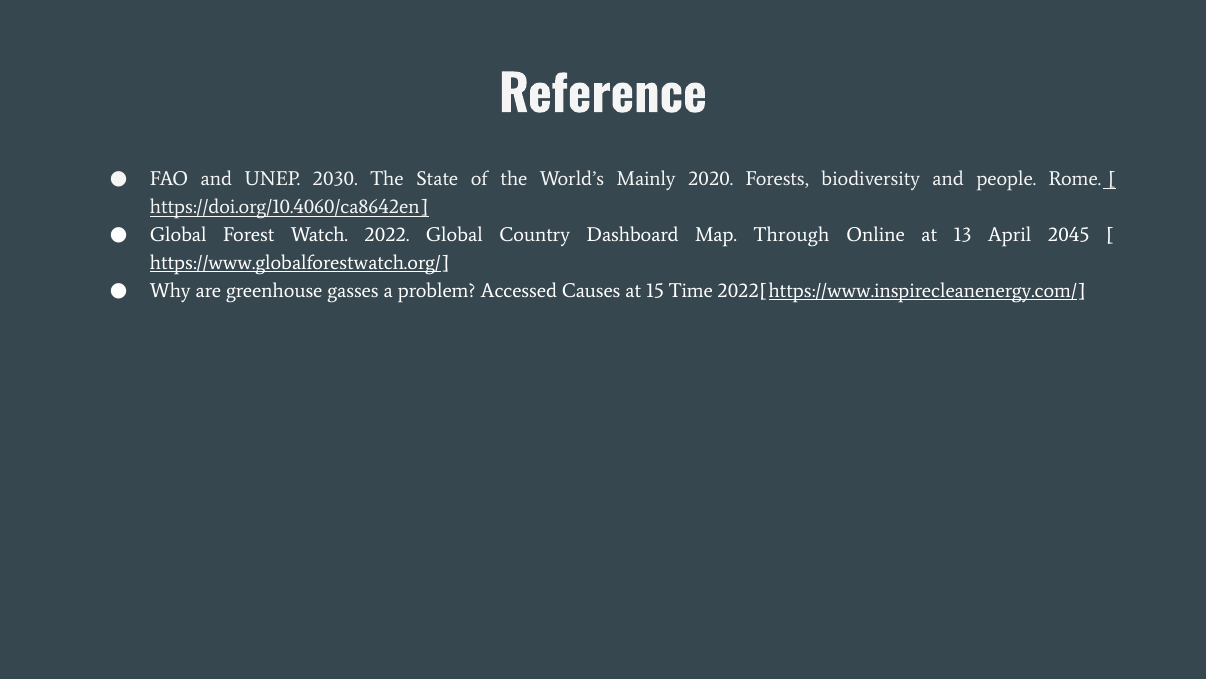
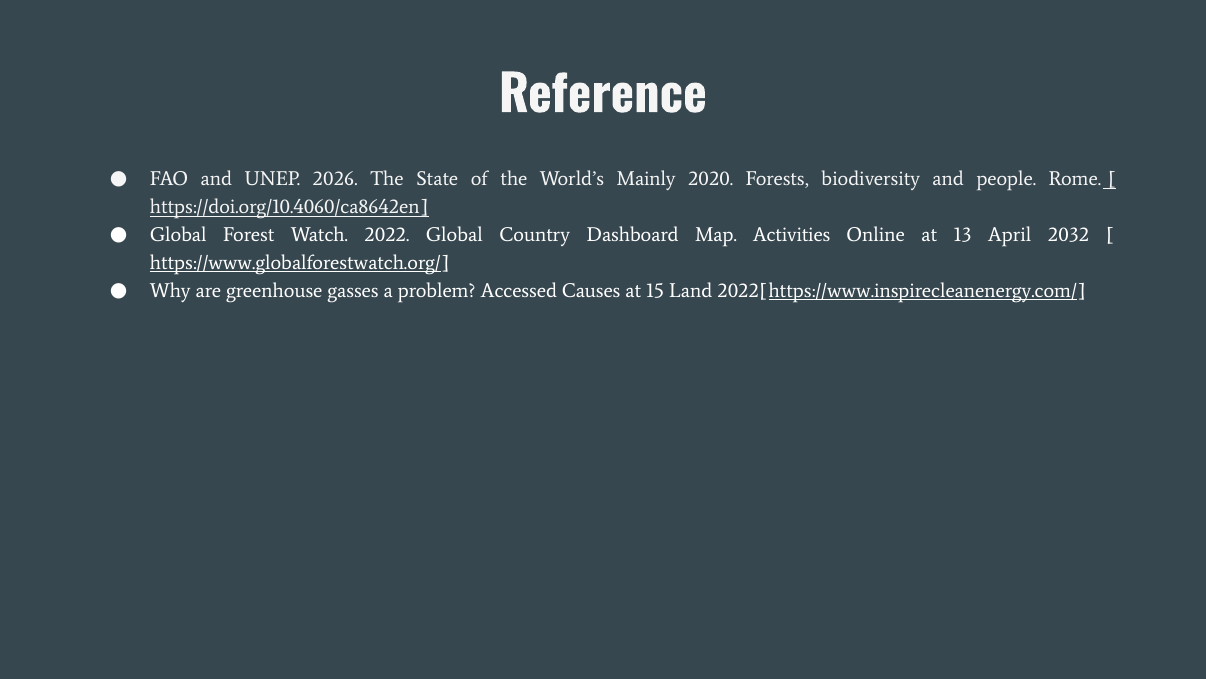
2030: 2030 -> 2026 (335, 179)
Through: Through -> Activities (792, 235)
2045: 2045 -> 2032 (1069, 235)
Time: Time -> Land (691, 290)
